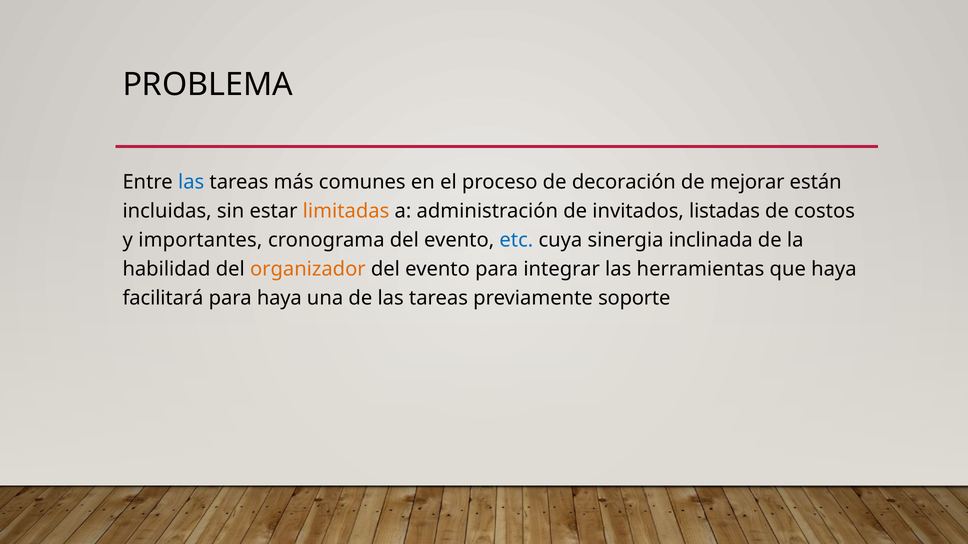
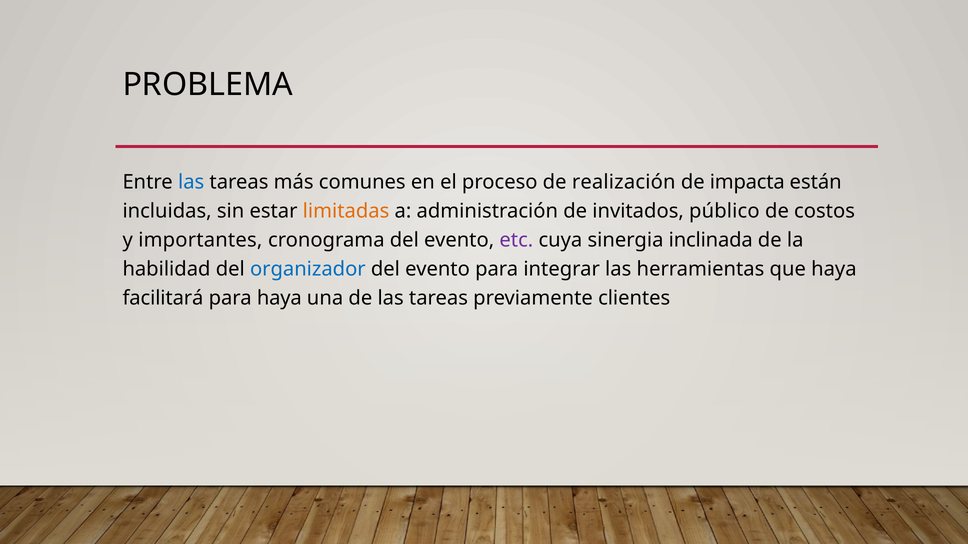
decoración: decoración -> realización (624, 182)
mejorar: mejorar -> impacta (747, 182)
listadas: listadas -> público (724, 211)
etc colour: blue -> purple (516, 240)
organizador colour: orange -> blue (308, 269)
soporte: soporte -> clientes (634, 298)
